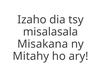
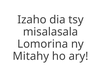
Misakana: Misakana -> Lomorina (43, 44)
